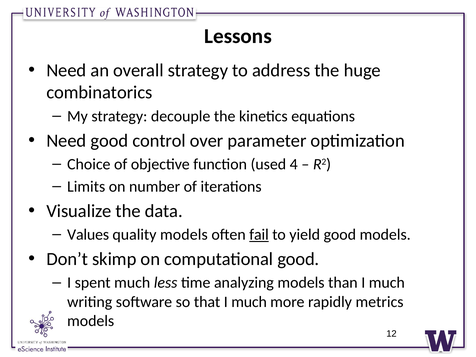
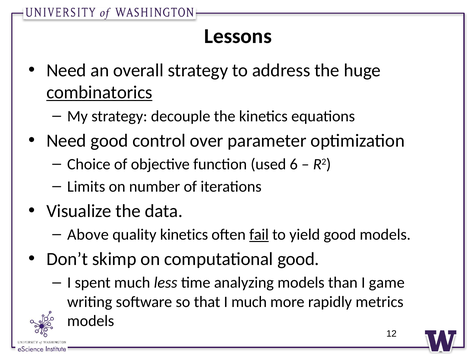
combinatorics underline: none -> present (99, 93)
4: 4 -> 6 (294, 164)
Values: Values -> Above (88, 235)
quality models: models -> kinetics (184, 235)
than I much: much -> game (387, 283)
